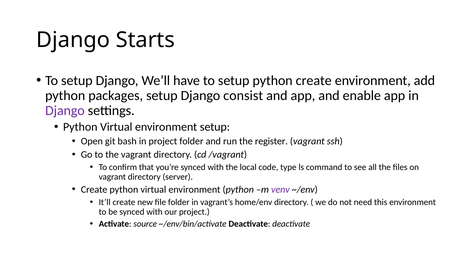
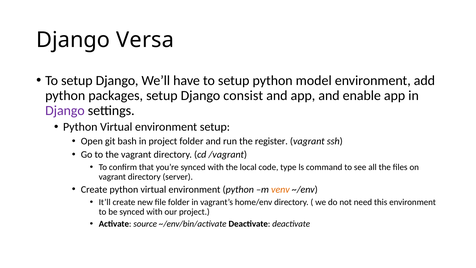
Starts: Starts -> Versa (145, 40)
python create: create -> model (314, 80)
venv colour: purple -> orange (280, 189)
